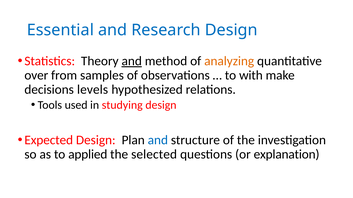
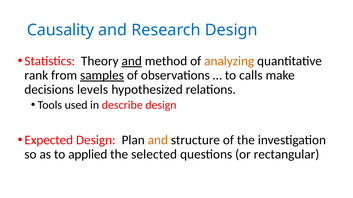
Essential: Essential -> Causality (61, 30)
over: over -> rank (36, 76)
samples underline: none -> present (102, 76)
with: with -> calls (251, 76)
studying: studying -> describe (122, 105)
and colour: blue -> orange (158, 140)
explanation: explanation -> rectangular (286, 155)
